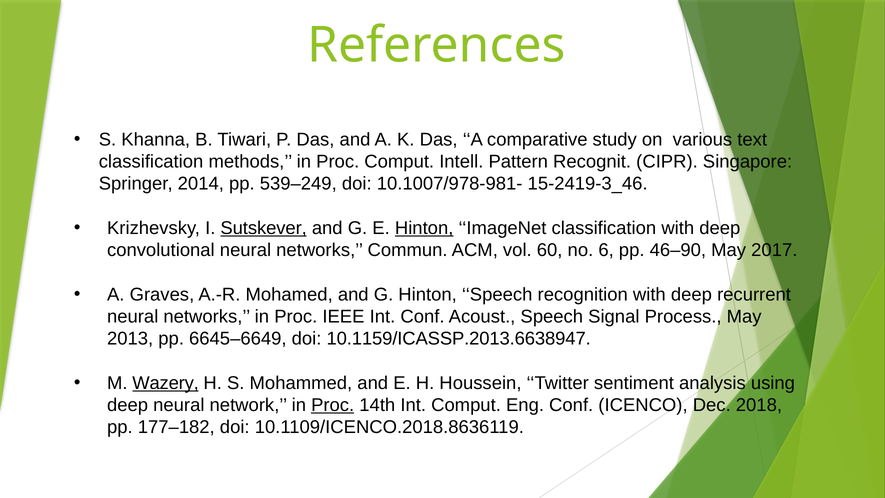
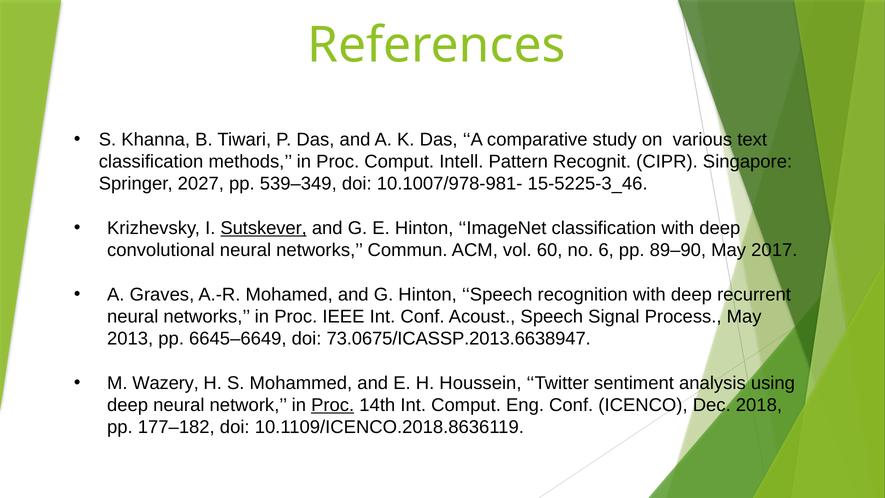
2014: 2014 -> 2027 (201, 184)
539–249: 539–249 -> 539–349 (298, 184)
15-2419-3_46: 15-2419-3_46 -> 15-5225-3_46 (588, 184)
Hinton underline: present -> none (424, 228)
46–90: 46–90 -> 89–90 (678, 250)
10.1159/ICASSP.2013.6638947: 10.1159/ICASSP.2013.6638947 -> 73.0675/ICASSP.2013.6638947 (459, 339)
Wazery underline: present -> none (166, 383)
